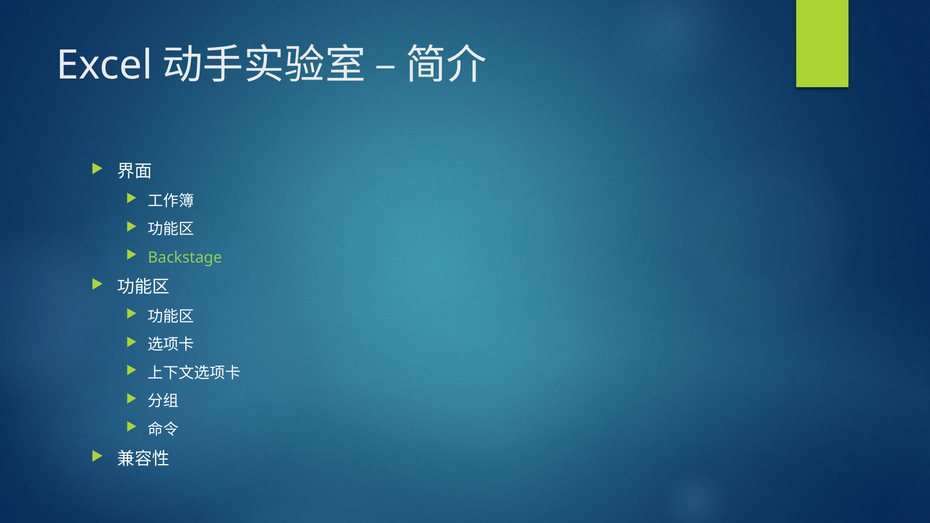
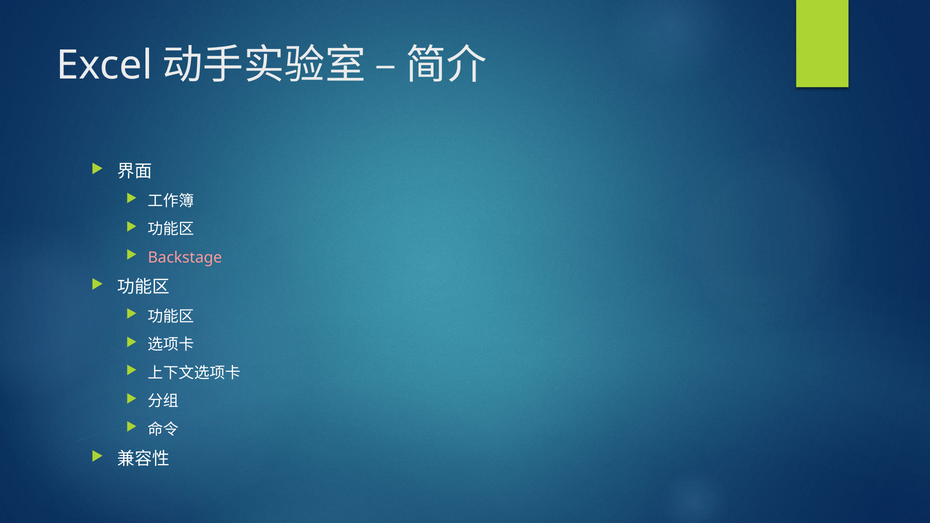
Backstage colour: light green -> pink (185, 258)
